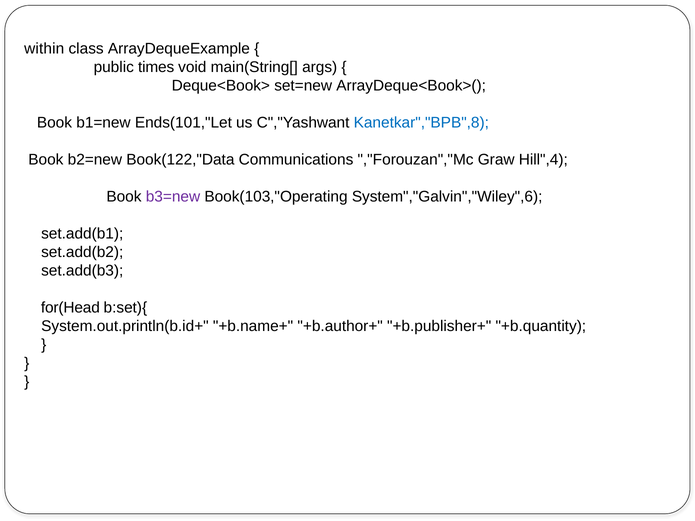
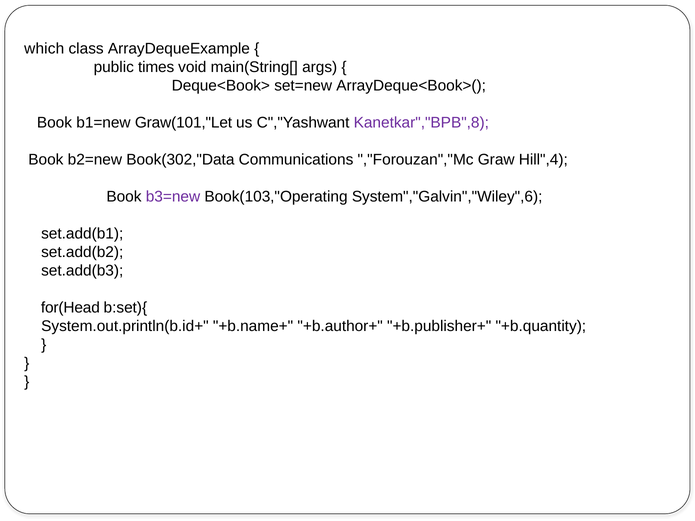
within: within -> which (44, 49)
Ends(101,"Let: Ends(101,"Let -> Graw(101,"Let (183, 123)
Kanetkar","BPB",8 colour: blue -> purple (421, 123)
Book(122,"Data: Book(122,"Data -> Book(302,"Data (180, 160)
